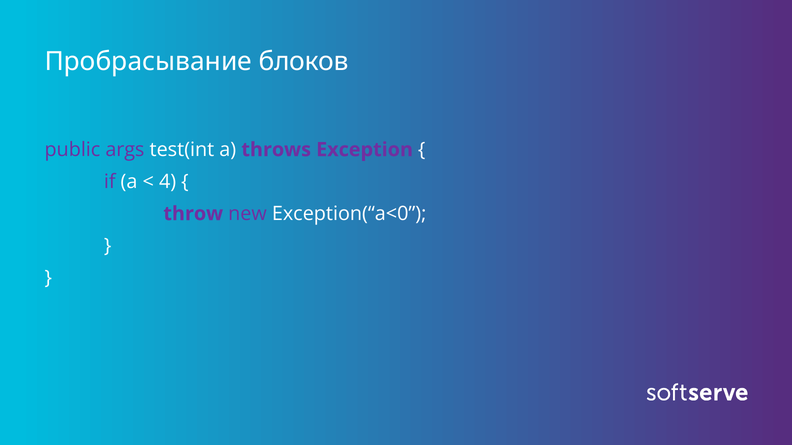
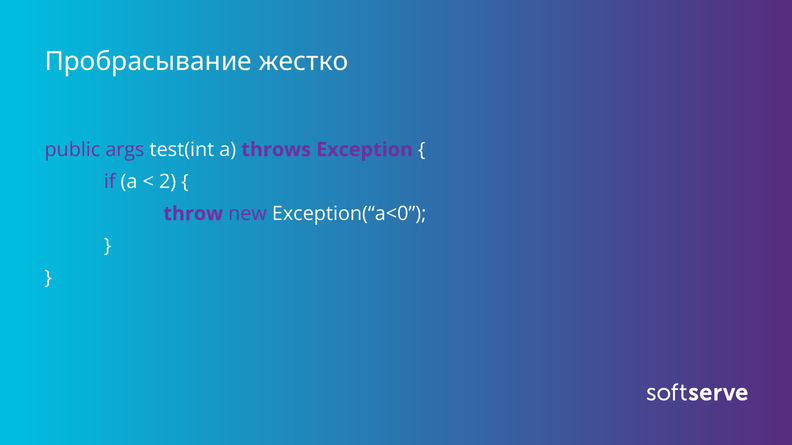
блоков: блоков -> жестко (304, 62)
4: 4 -> 2 (168, 182)
